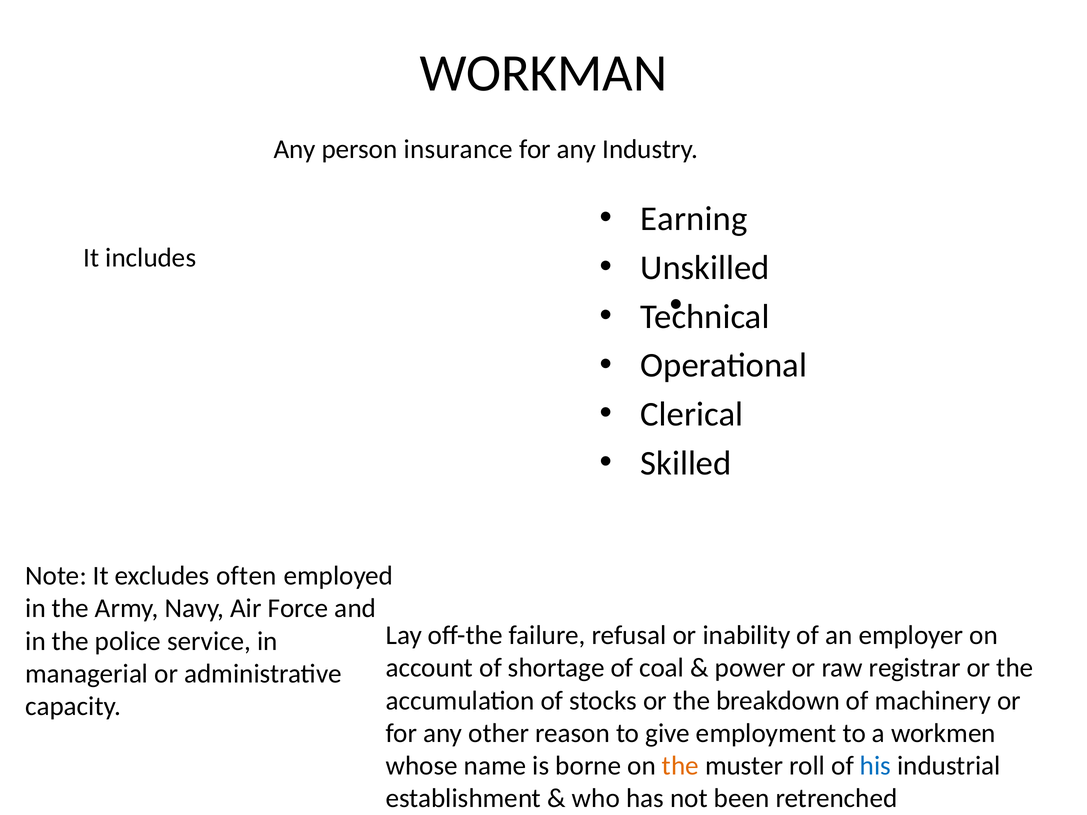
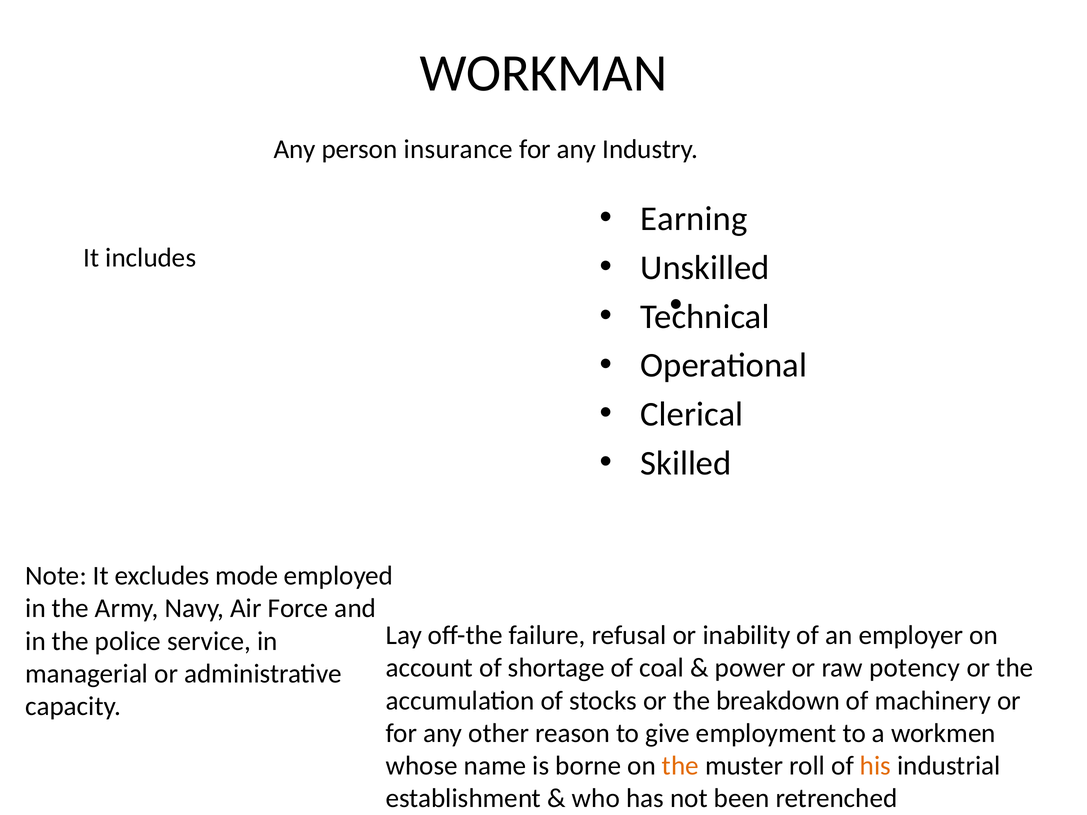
often: often -> mode (247, 576)
registrar: registrar -> potency (914, 668)
his colour: blue -> orange (875, 766)
